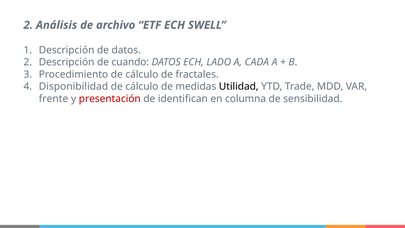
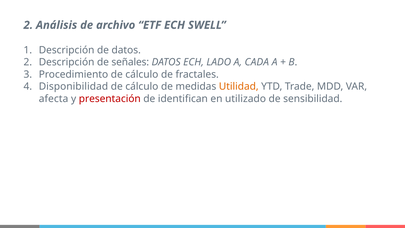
cuando: cuando -> señales (130, 62)
Utilidad colour: black -> orange (239, 86)
frente: frente -> afecta (54, 99)
columna: columna -> utilizado (246, 99)
